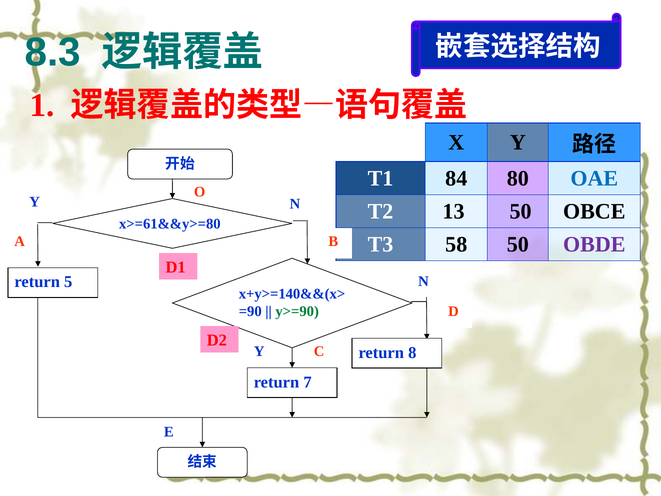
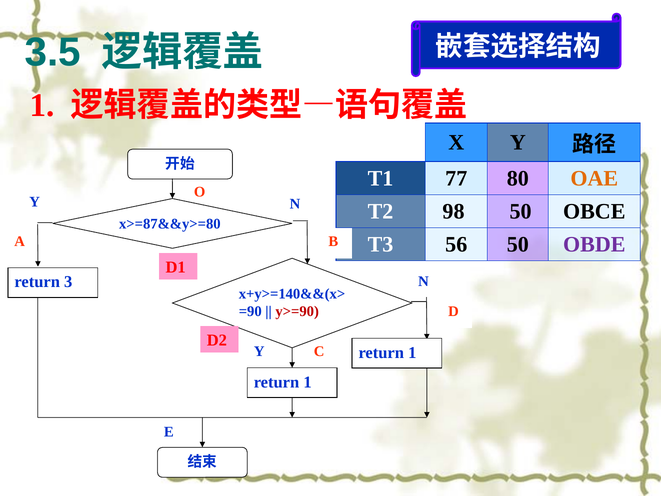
8.3: 8.3 -> 3.5 (53, 53)
84: 84 -> 77 (456, 178)
OAE colour: blue -> orange (594, 178)
13: 13 -> 98 (454, 211)
x>=61&&y>=80: x>=61&&y>=80 -> x>=87&&y>=80 (170, 224)
58: 58 -> 56 (456, 244)
5: 5 -> 3 (68, 282)
y>=90 colour: green -> red (297, 311)
8: 8 -> 1 (412, 352)
7: 7 -> 1 (308, 382)
